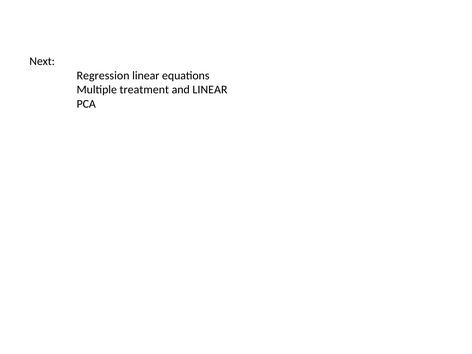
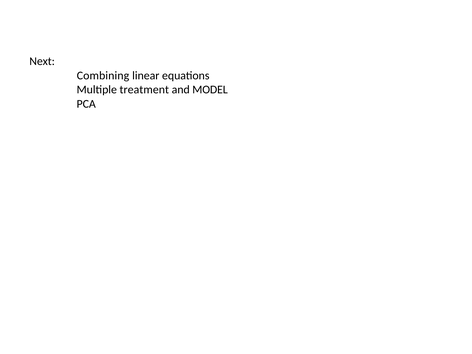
Regression: Regression -> Combining (103, 76)
and LINEAR: LINEAR -> MODEL (210, 90)
